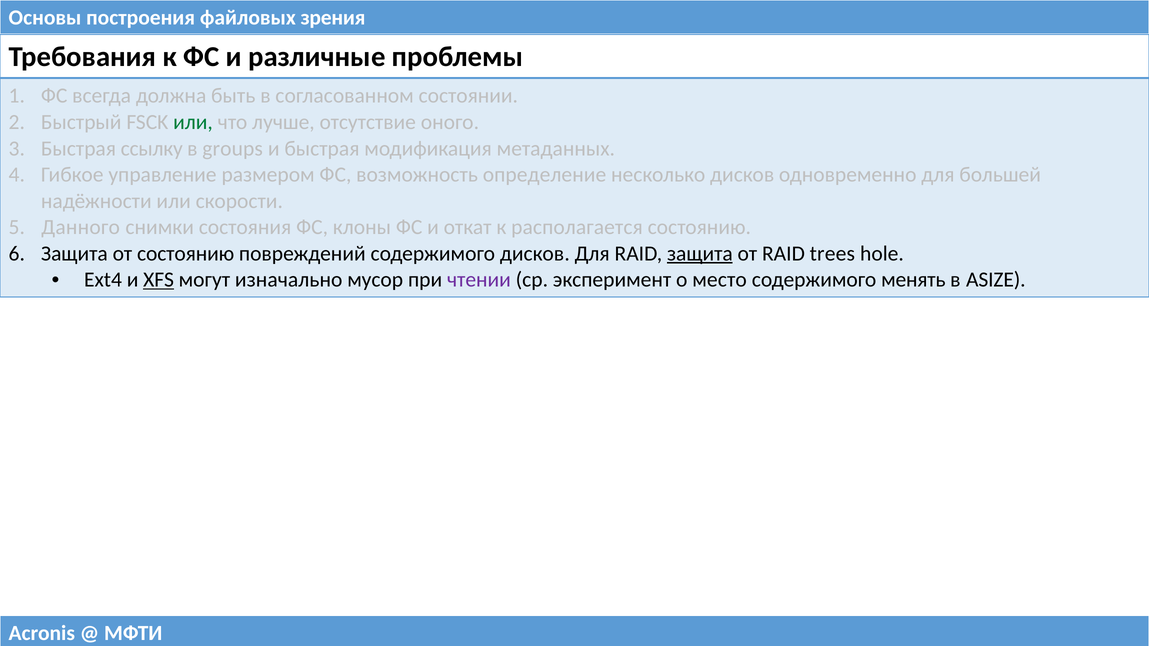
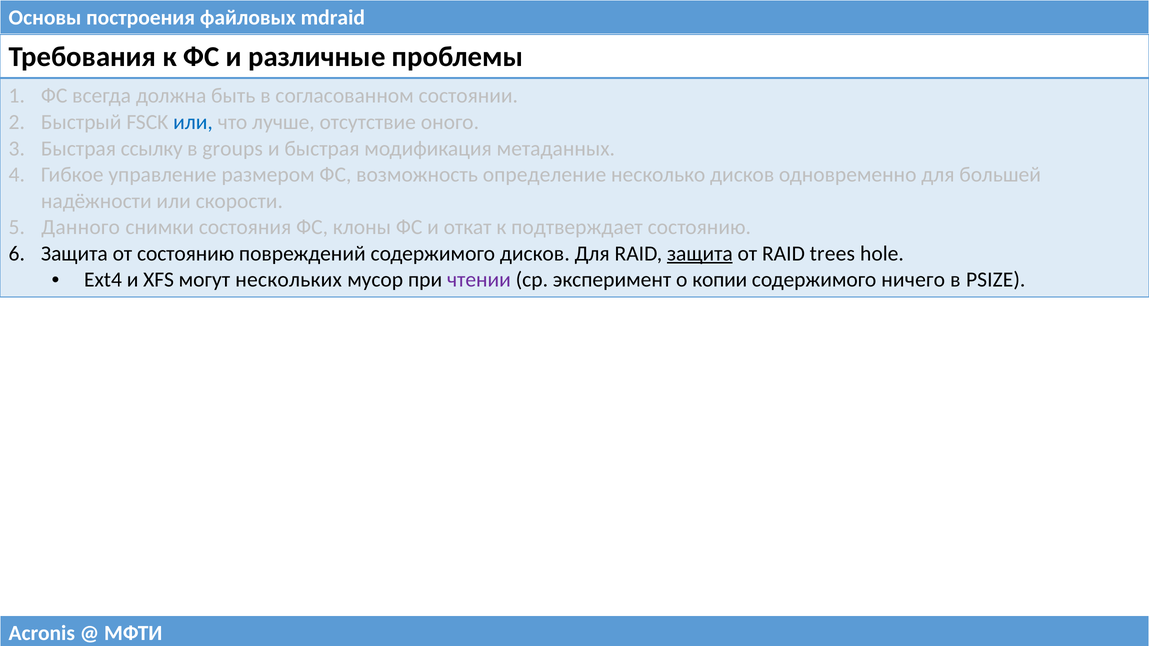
зрения: зрения -> mdraid (333, 18)
или colour: green -> blue (193, 122)
располагается: располагается -> подтверждает (577, 227)
XFS underline: present -> none (159, 280)
изначально: изначально -> нескольких (289, 280)
место: место -> копии (720, 280)
менять: менять -> ничего (913, 280)
ASIZE: ASIZE -> PSIZE (996, 280)
